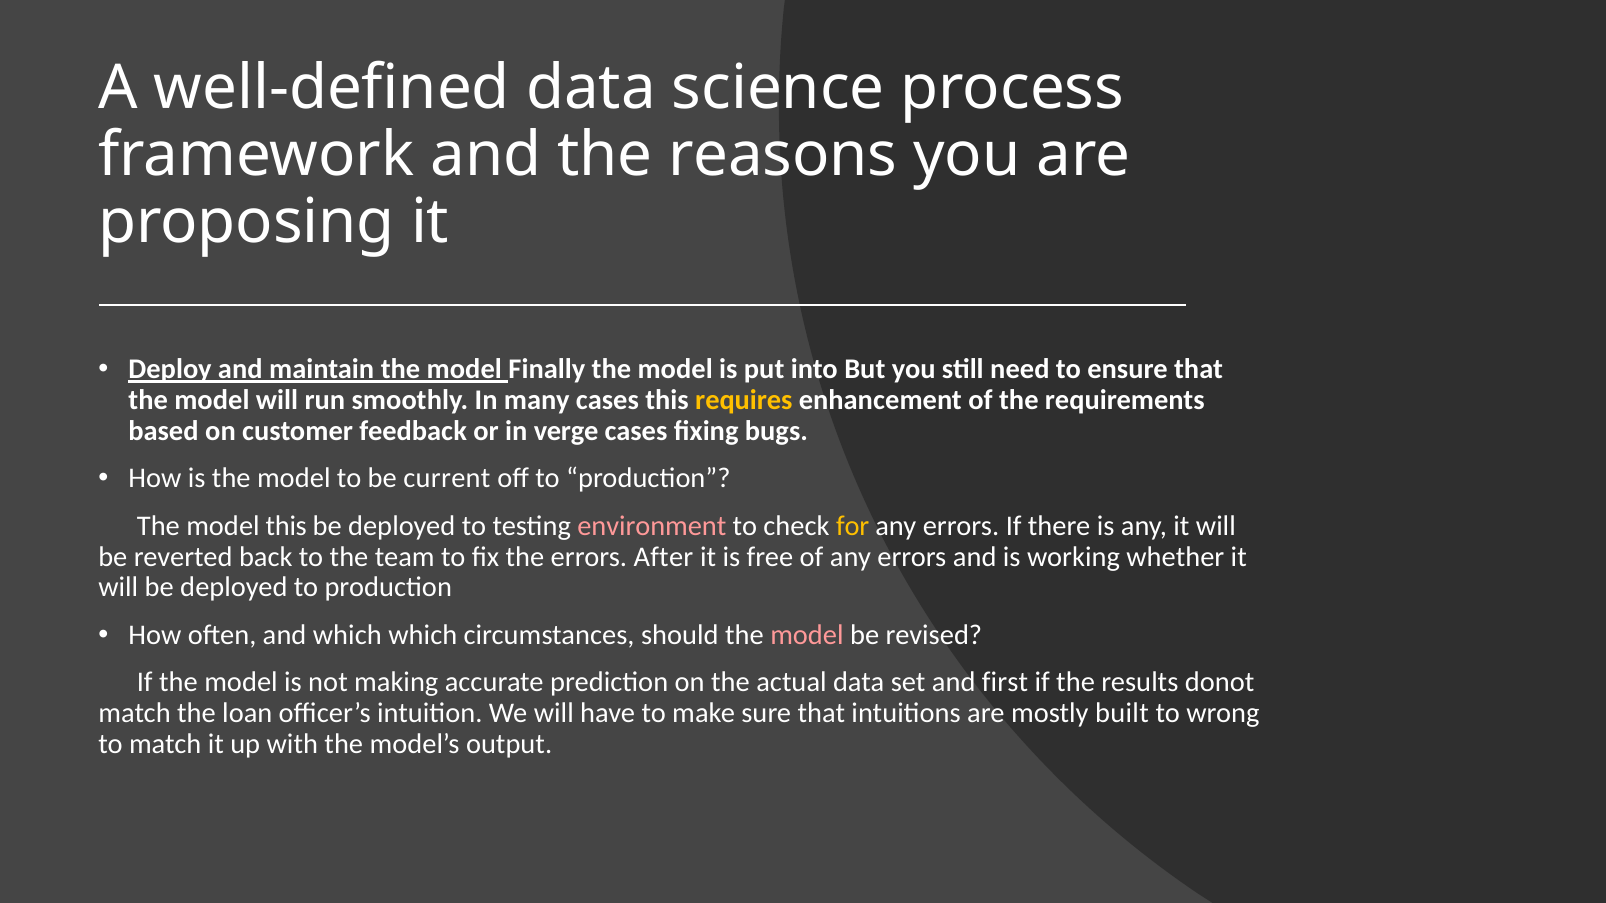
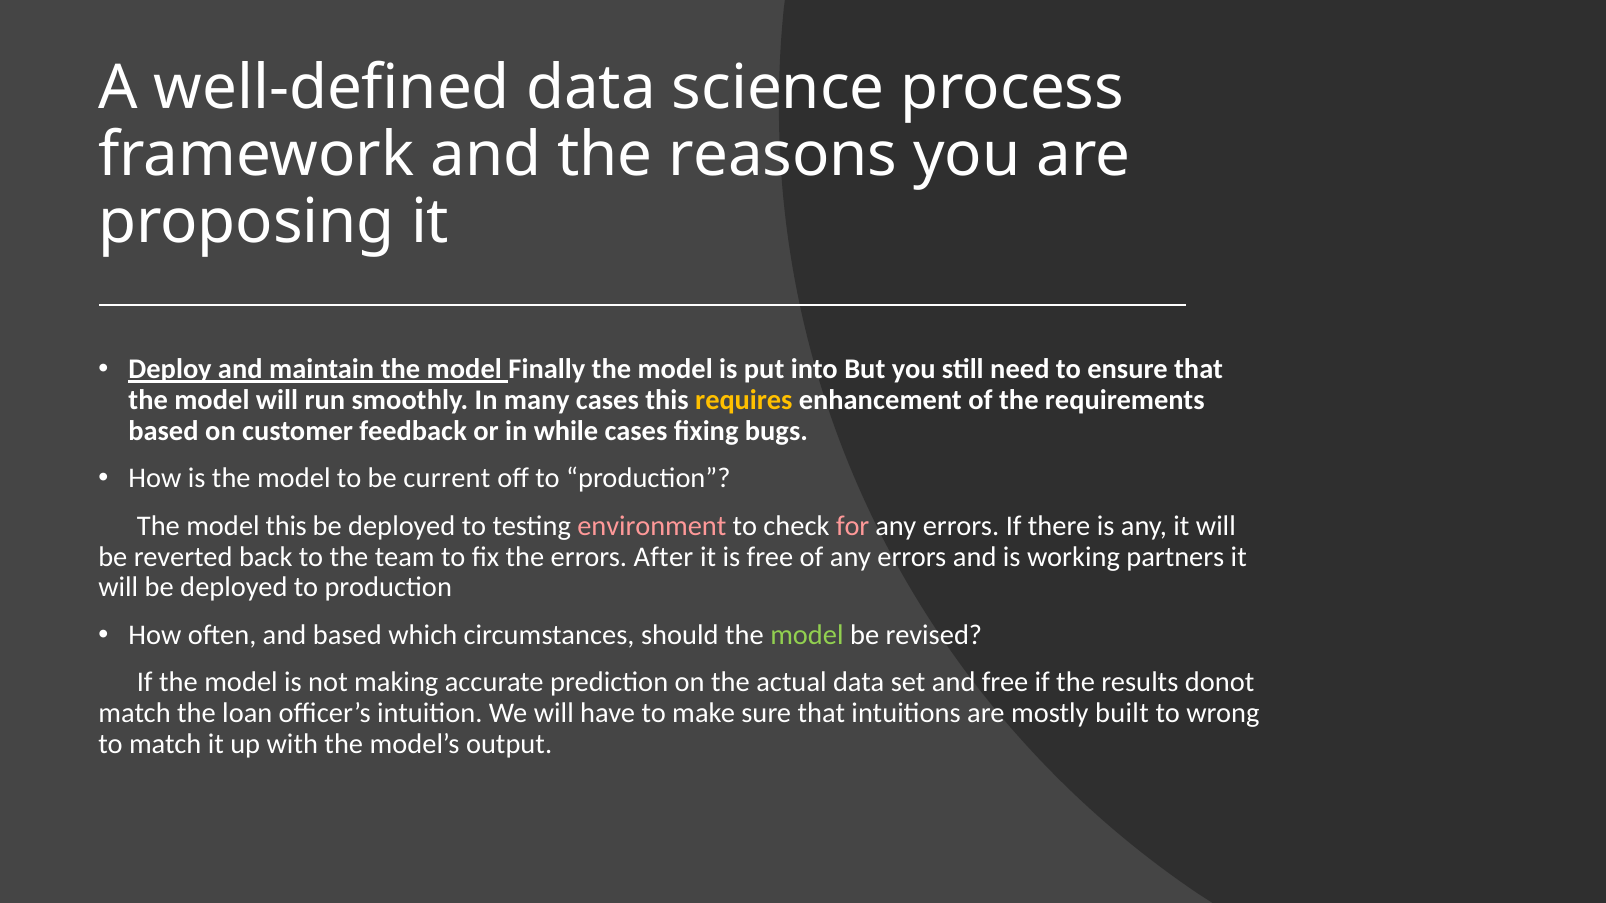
verge: verge -> while (566, 431)
for colour: yellow -> pink (853, 526)
whether: whether -> partners (1175, 557)
and which: which -> based (347, 635)
model colour: pink -> light green (807, 635)
and first: first -> free (1005, 683)
